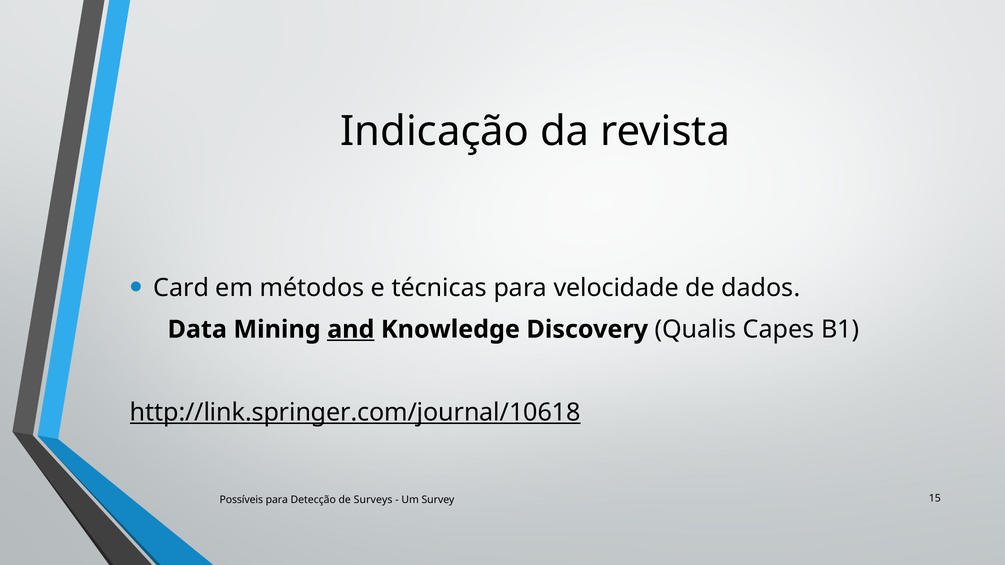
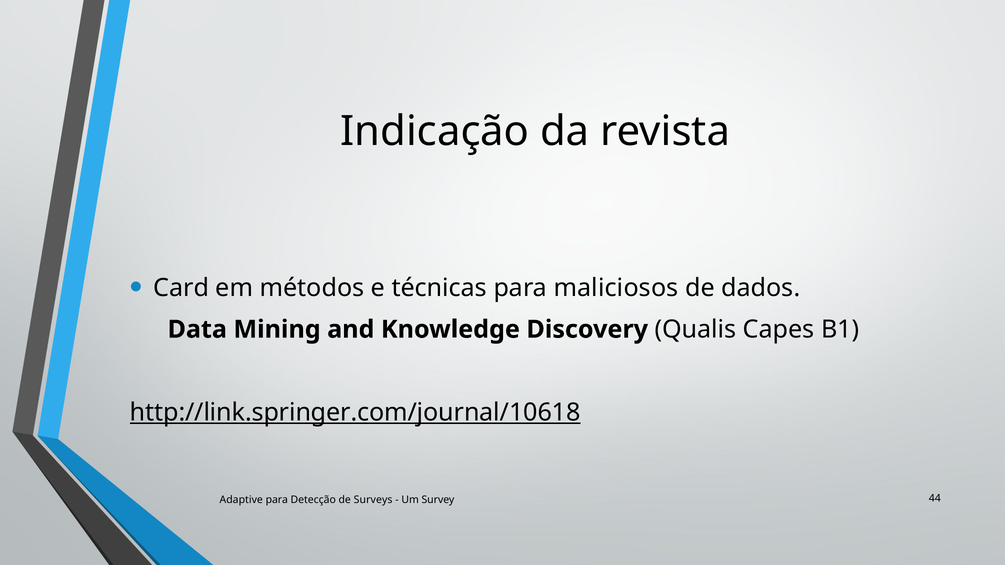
velocidade: velocidade -> maliciosos (616, 288)
and underline: present -> none (351, 330)
Possíveis: Possíveis -> Adaptive (241, 500)
15: 15 -> 44 (935, 499)
